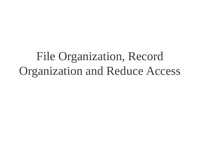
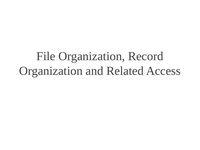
Reduce: Reduce -> Related (125, 71)
